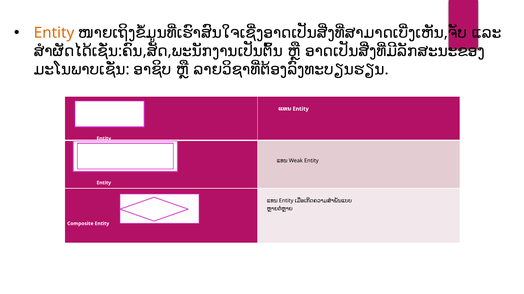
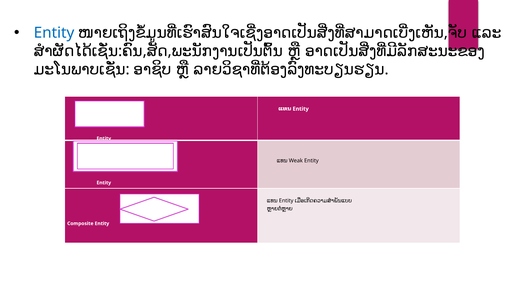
Entity colour: orange -> blue (54, 33)
